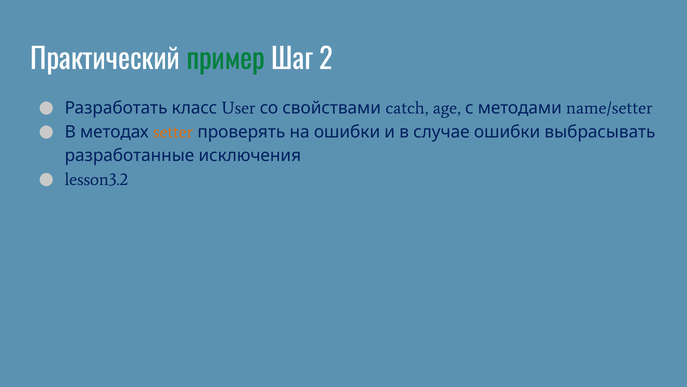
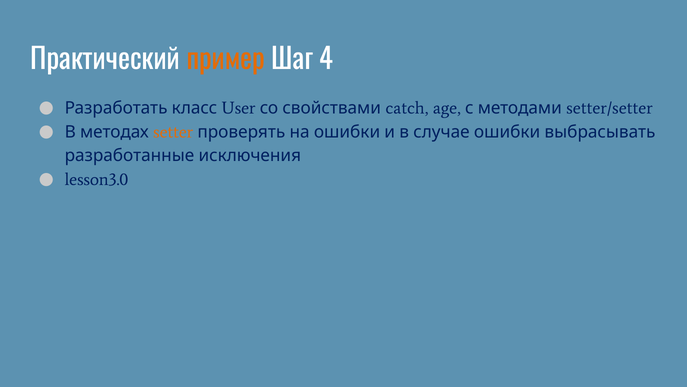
пример colour: green -> orange (226, 59)
2: 2 -> 4 (326, 59)
name/setter: name/setter -> setter/setter (609, 108)
lesson3.2: lesson3.2 -> lesson3.0 (96, 179)
